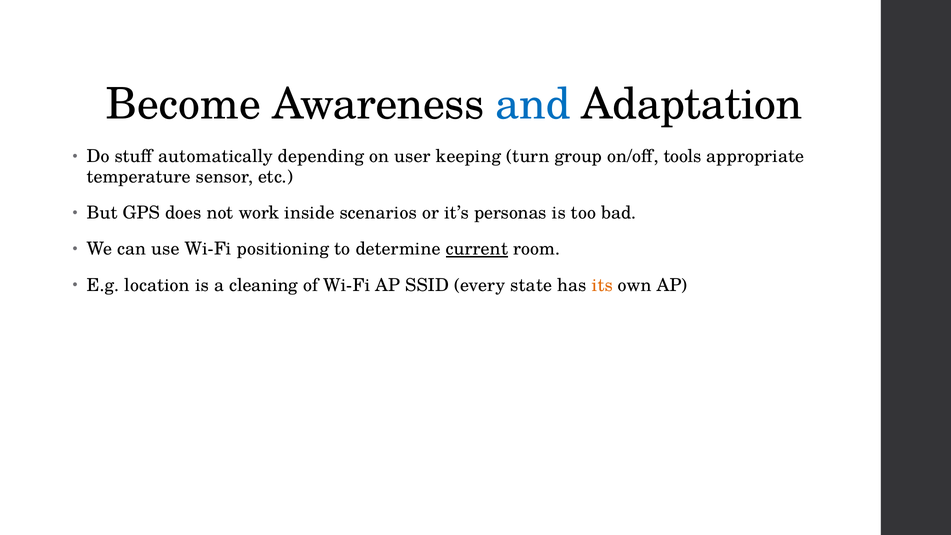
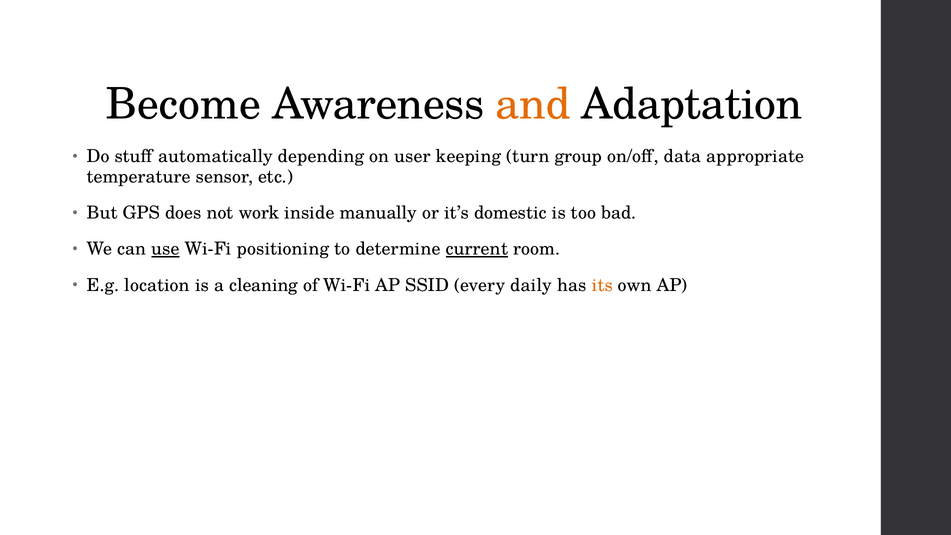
and colour: blue -> orange (533, 105)
tools: tools -> data (683, 156)
scenarios: scenarios -> manually (378, 213)
personas: personas -> domestic (510, 213)
use underline: none -> present (165, 249)
state: state -> daily (531, 285)
